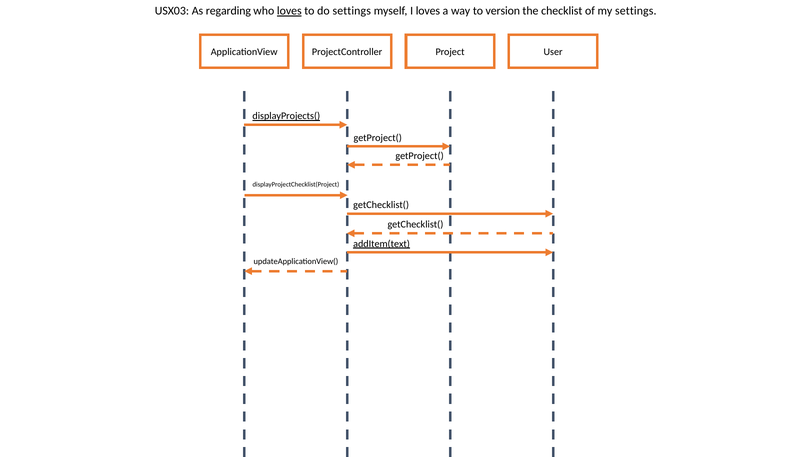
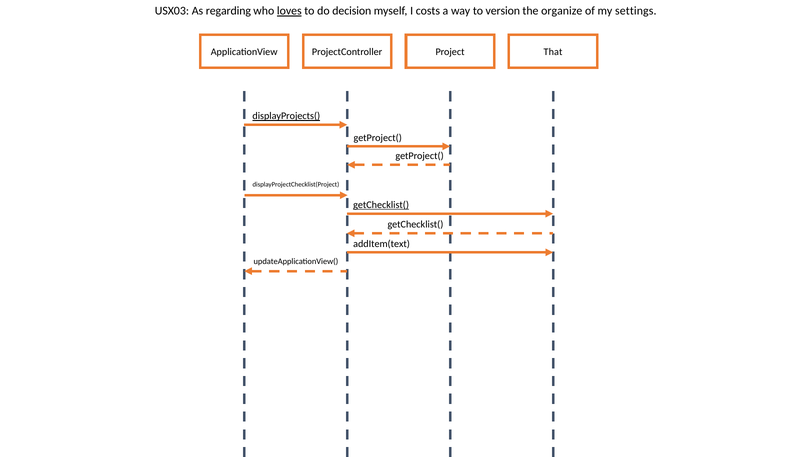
do settings: settings -> decision (352, 11)
I loves: loves -> costs (428, 11)
checklist: checklist -> organize (562, 11)
User: User -> That (553, 52)
getChecklist( underline: none -> present (381, 205)
addItem(text underline: present -> none (382, 244)
